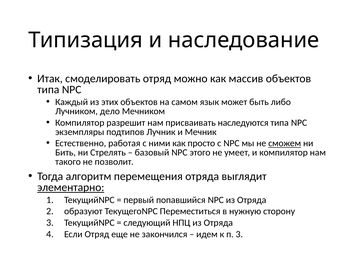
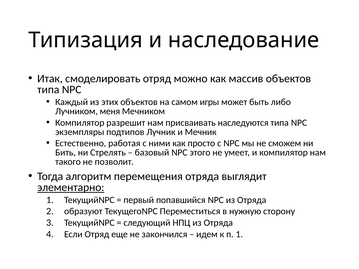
язык: язык -> игры (209, 102)
дело: дело -> меня (110, 111)
сможем underline: present -> none (285, 143)
п 3: 3 -> 1 (239, 234)
